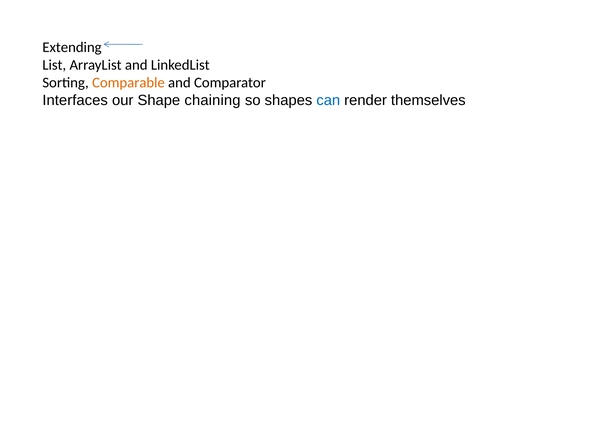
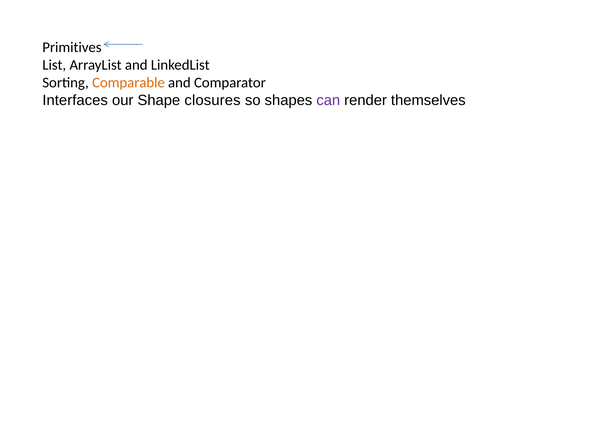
Extending: Extending -> Primitives (72, 47)
chaining: chaining -> closures (212, 100)
can colour: blue -> purple (328, 100)
